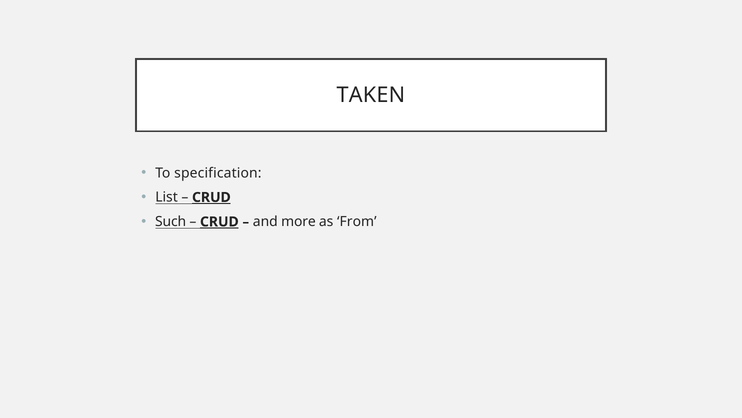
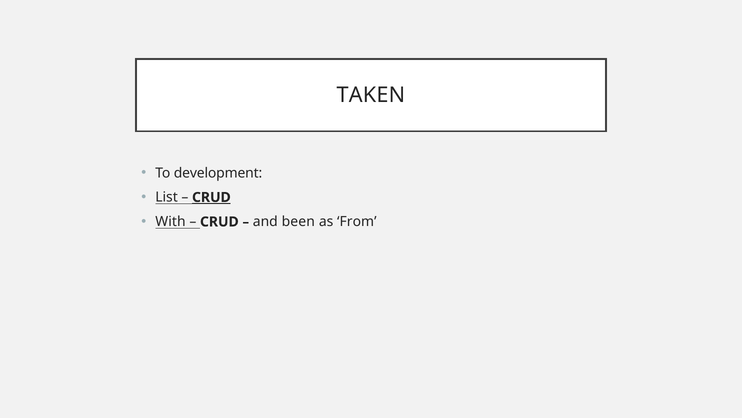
specification: specification -> development (218, 173)
Such: Such -> With (170, 222)
CRUD underline: present -> none (219, 222)
more: more -> been (298, 222)
